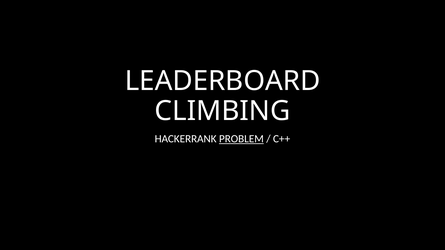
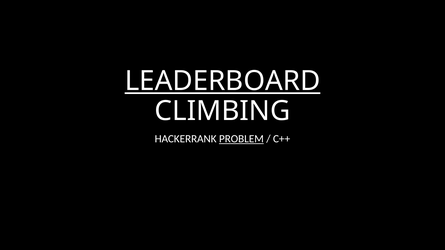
LEADERBOARD underline: none -> present (223, 81)
